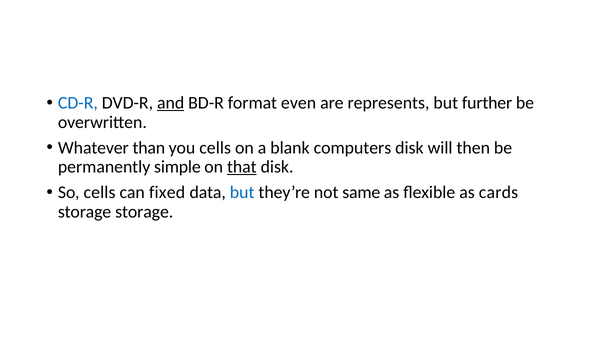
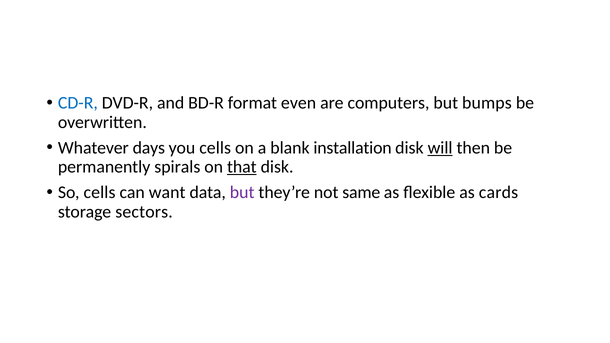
and underline: present -> none (171, 103)
represents: represents -> computers (389, 103)
further: further -> bumps (487, 103)
than: than -> days (149, 148)
computers: computers -> installation (353, 148)
will underline: none -> present (440, 148)
simple: simple -> spirals (177, 167)
fixed: fixed -> want (167, 193)
but colour: blue -> purple (242, 193)
storage storage: storage -> sectors (144, 212)
